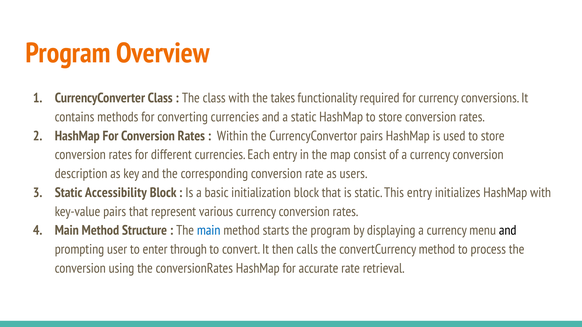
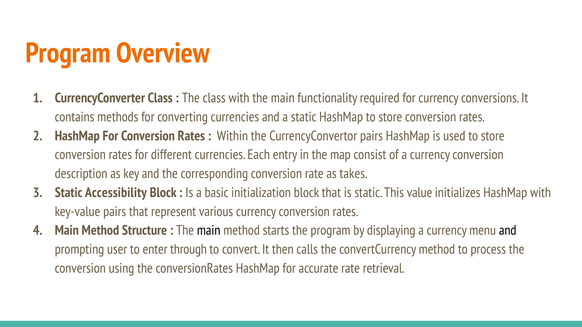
with the takes: takes -> main (283, 98)
users: users -> takes (354, 174)
This entry: entry -> value (420, 193)
main colour: blue -> black (209, 231)
